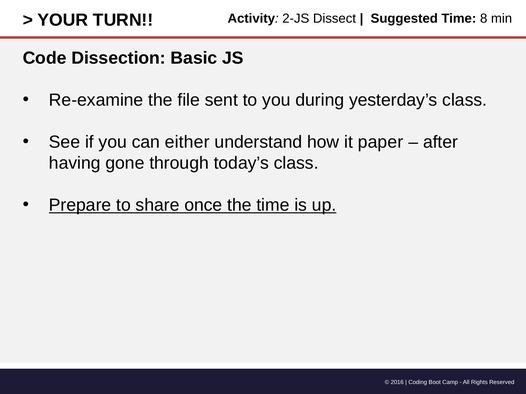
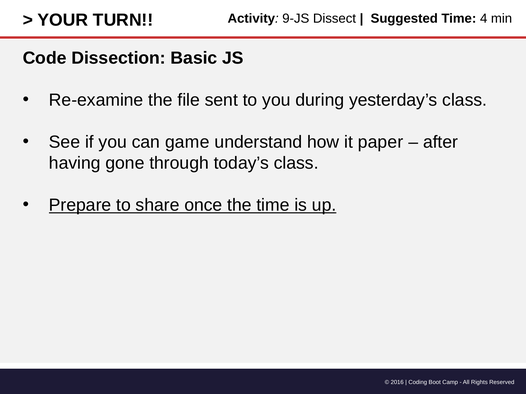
2-JS: 2-JS -> 9-JS (296, 19)
8: 8 -> 4 (484, 19)
either: either -> game (187, 142)
